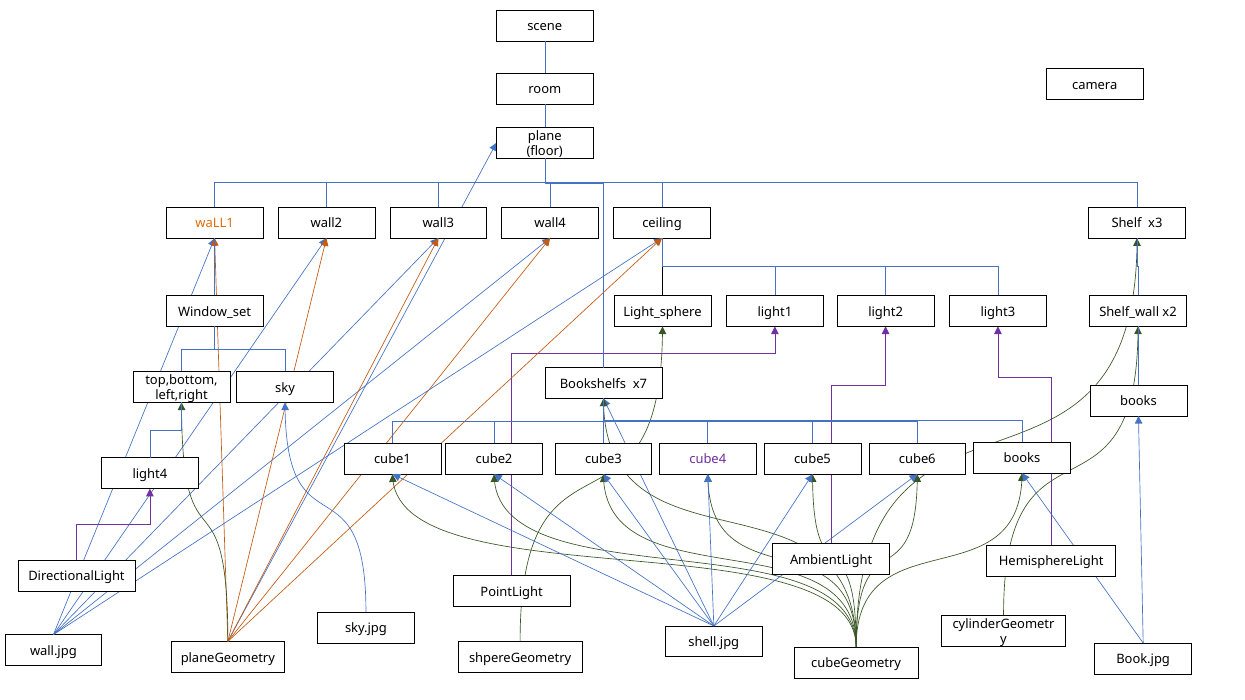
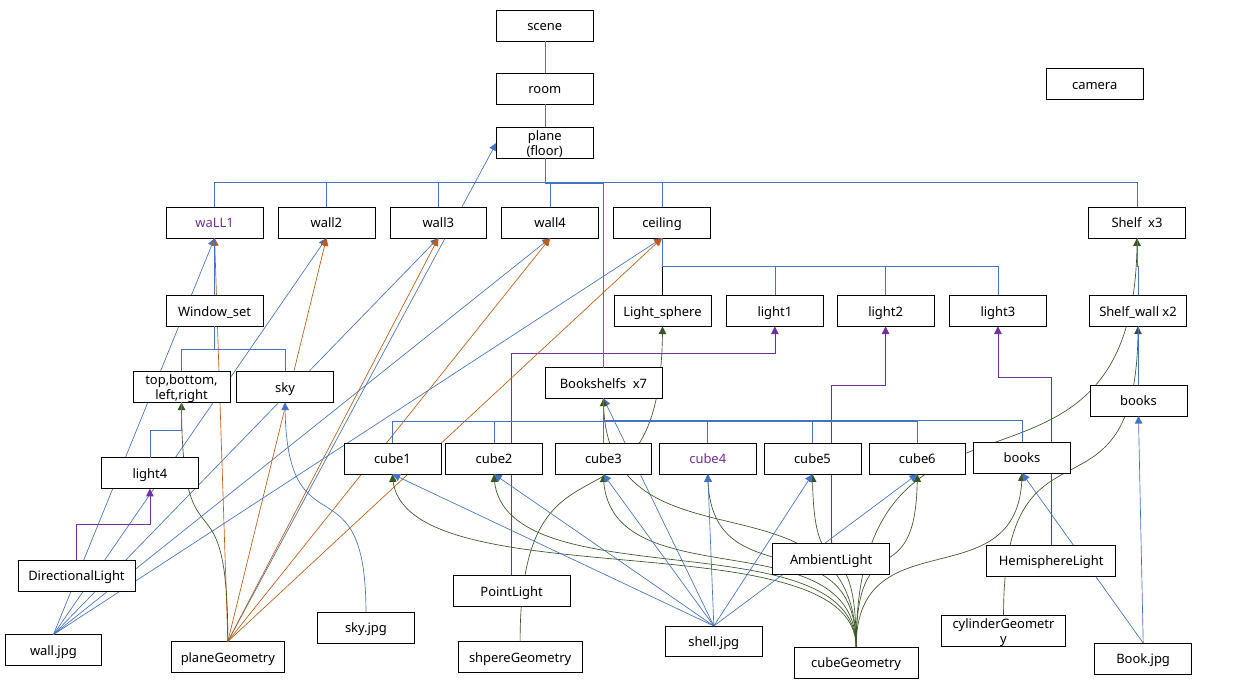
waLL1 colour: orange -> purple (215, 224)
